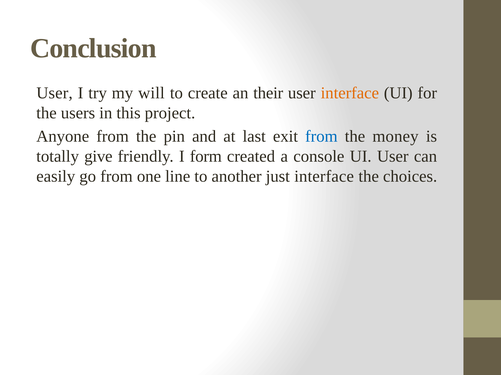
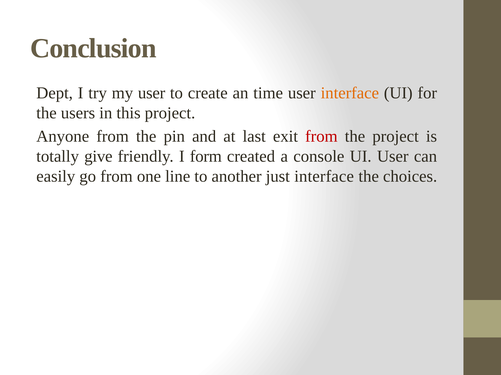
User: User -> Dept (55, 93)
my will: will -> user (152, 93)
their: their -> time (268, 93)
from colour: blue -> red (321, 136)
the money: money -> project (396, 136)
